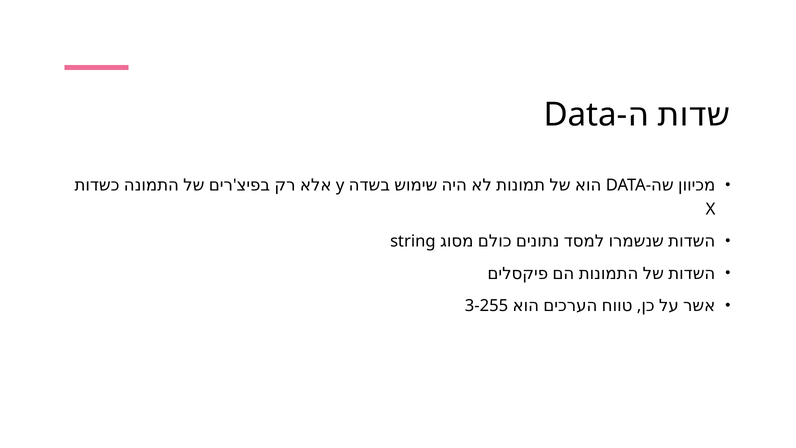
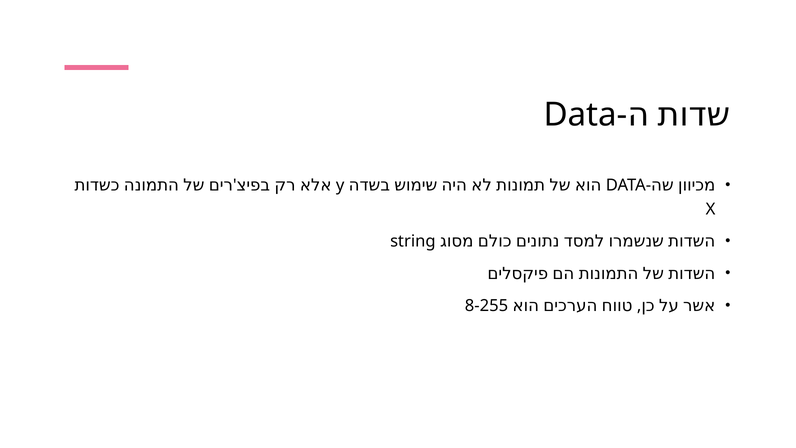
3-255: 3-255 -> 8-255 (487, 306)
